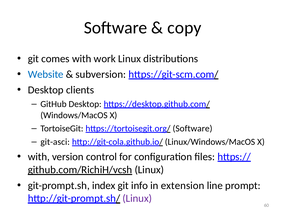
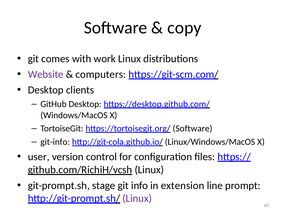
Website colour: blue -> purple (46, 74)
subversion: subversion -> computers (101, 74)
git-asci: git-asci -> git-info (55, 142)
with: with -> user (39, 156)
index: index -> stage (104, 185)
